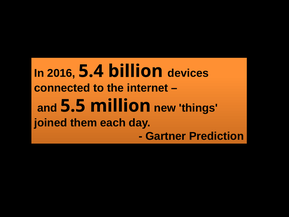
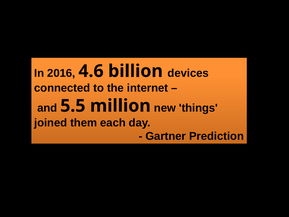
5.4: 5.4 -> 4.6 (91, 71)
